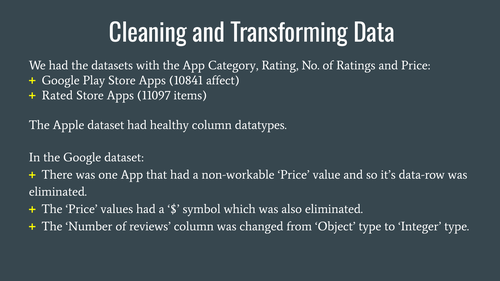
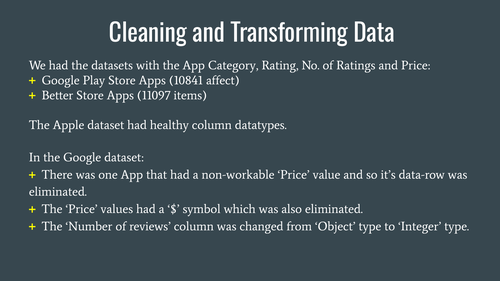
Rated: Rated -> Better (57, 95)
